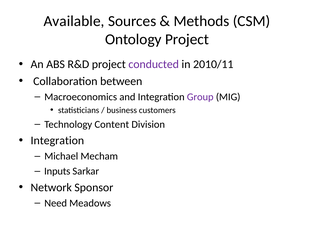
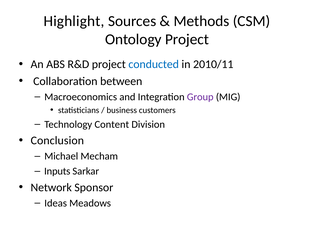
Available: Available -> Highlight (74, 21)
conducted colour: purple -> blue (154, 64)
Integration: Integration -> Conclusion (57, 141)
Need: Need -> Ideas (56, 204)
